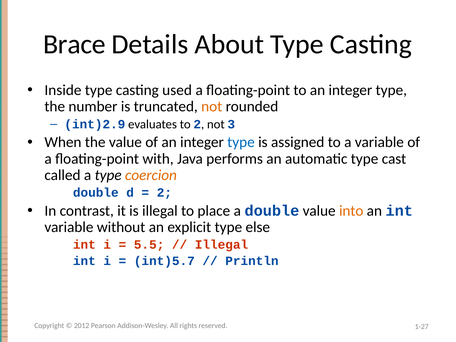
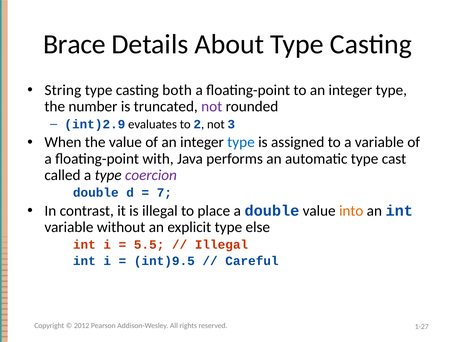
Inside: Inside -> String (63, 90)
used: used -> both (177, 90)
not colour: orange -> purple (212, 107)
coercion colour: orange -> purple (151, 175)
2: 2 -> 7 (164, 193)
int)5.7: int)5.7 -> int)9.5 (164, 261)
Println: Println -> Careful (252, 261)
